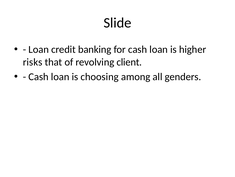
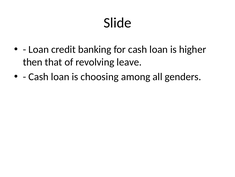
risks: risks -> then (33, 62)
client: client -> leave (129, 62)
